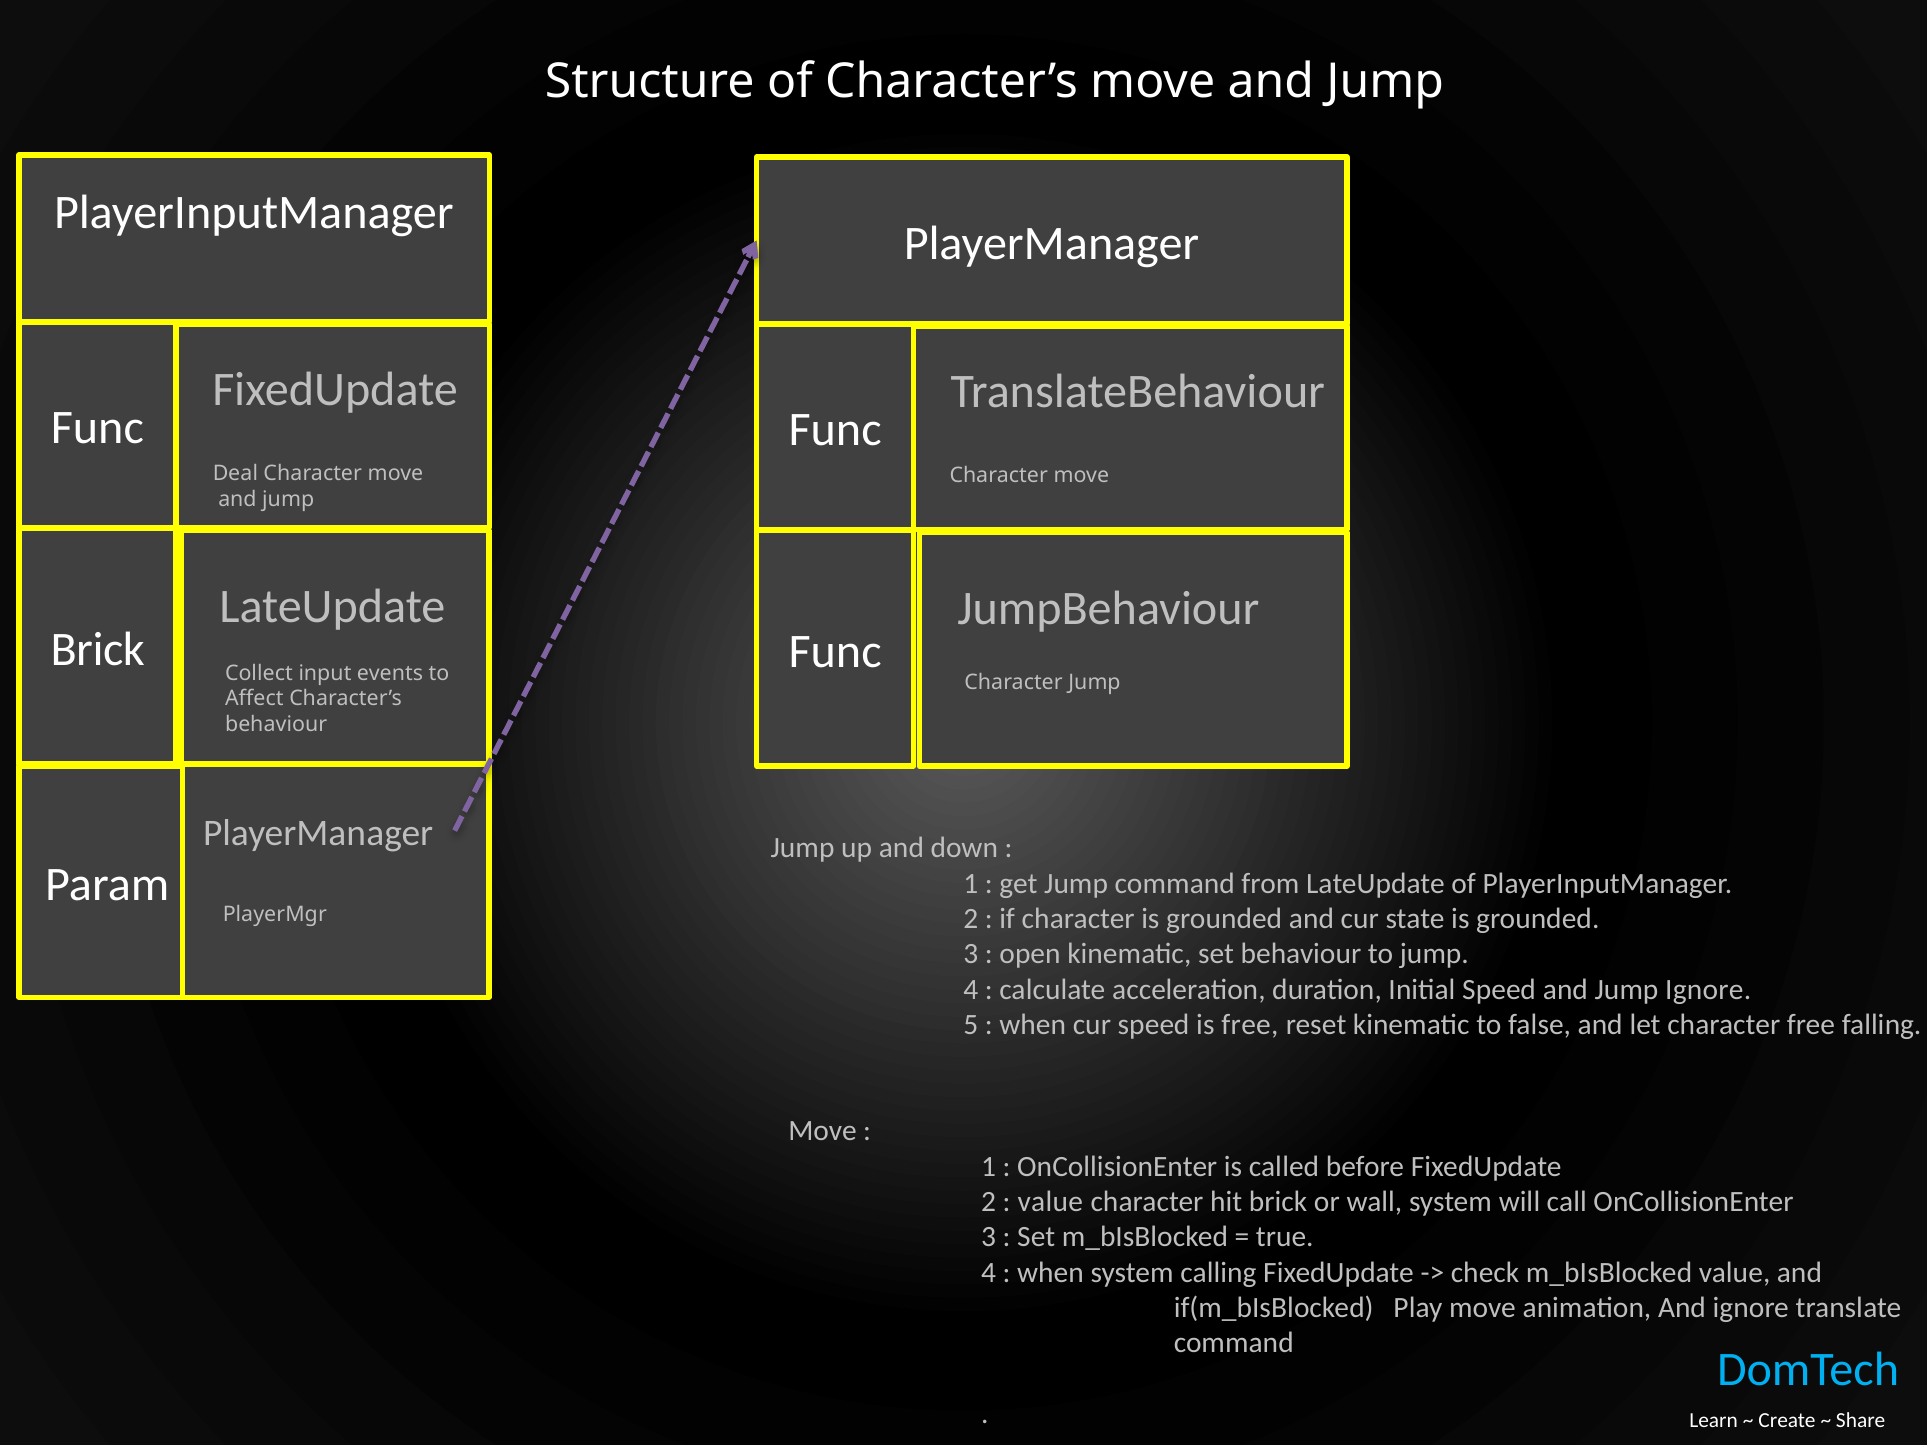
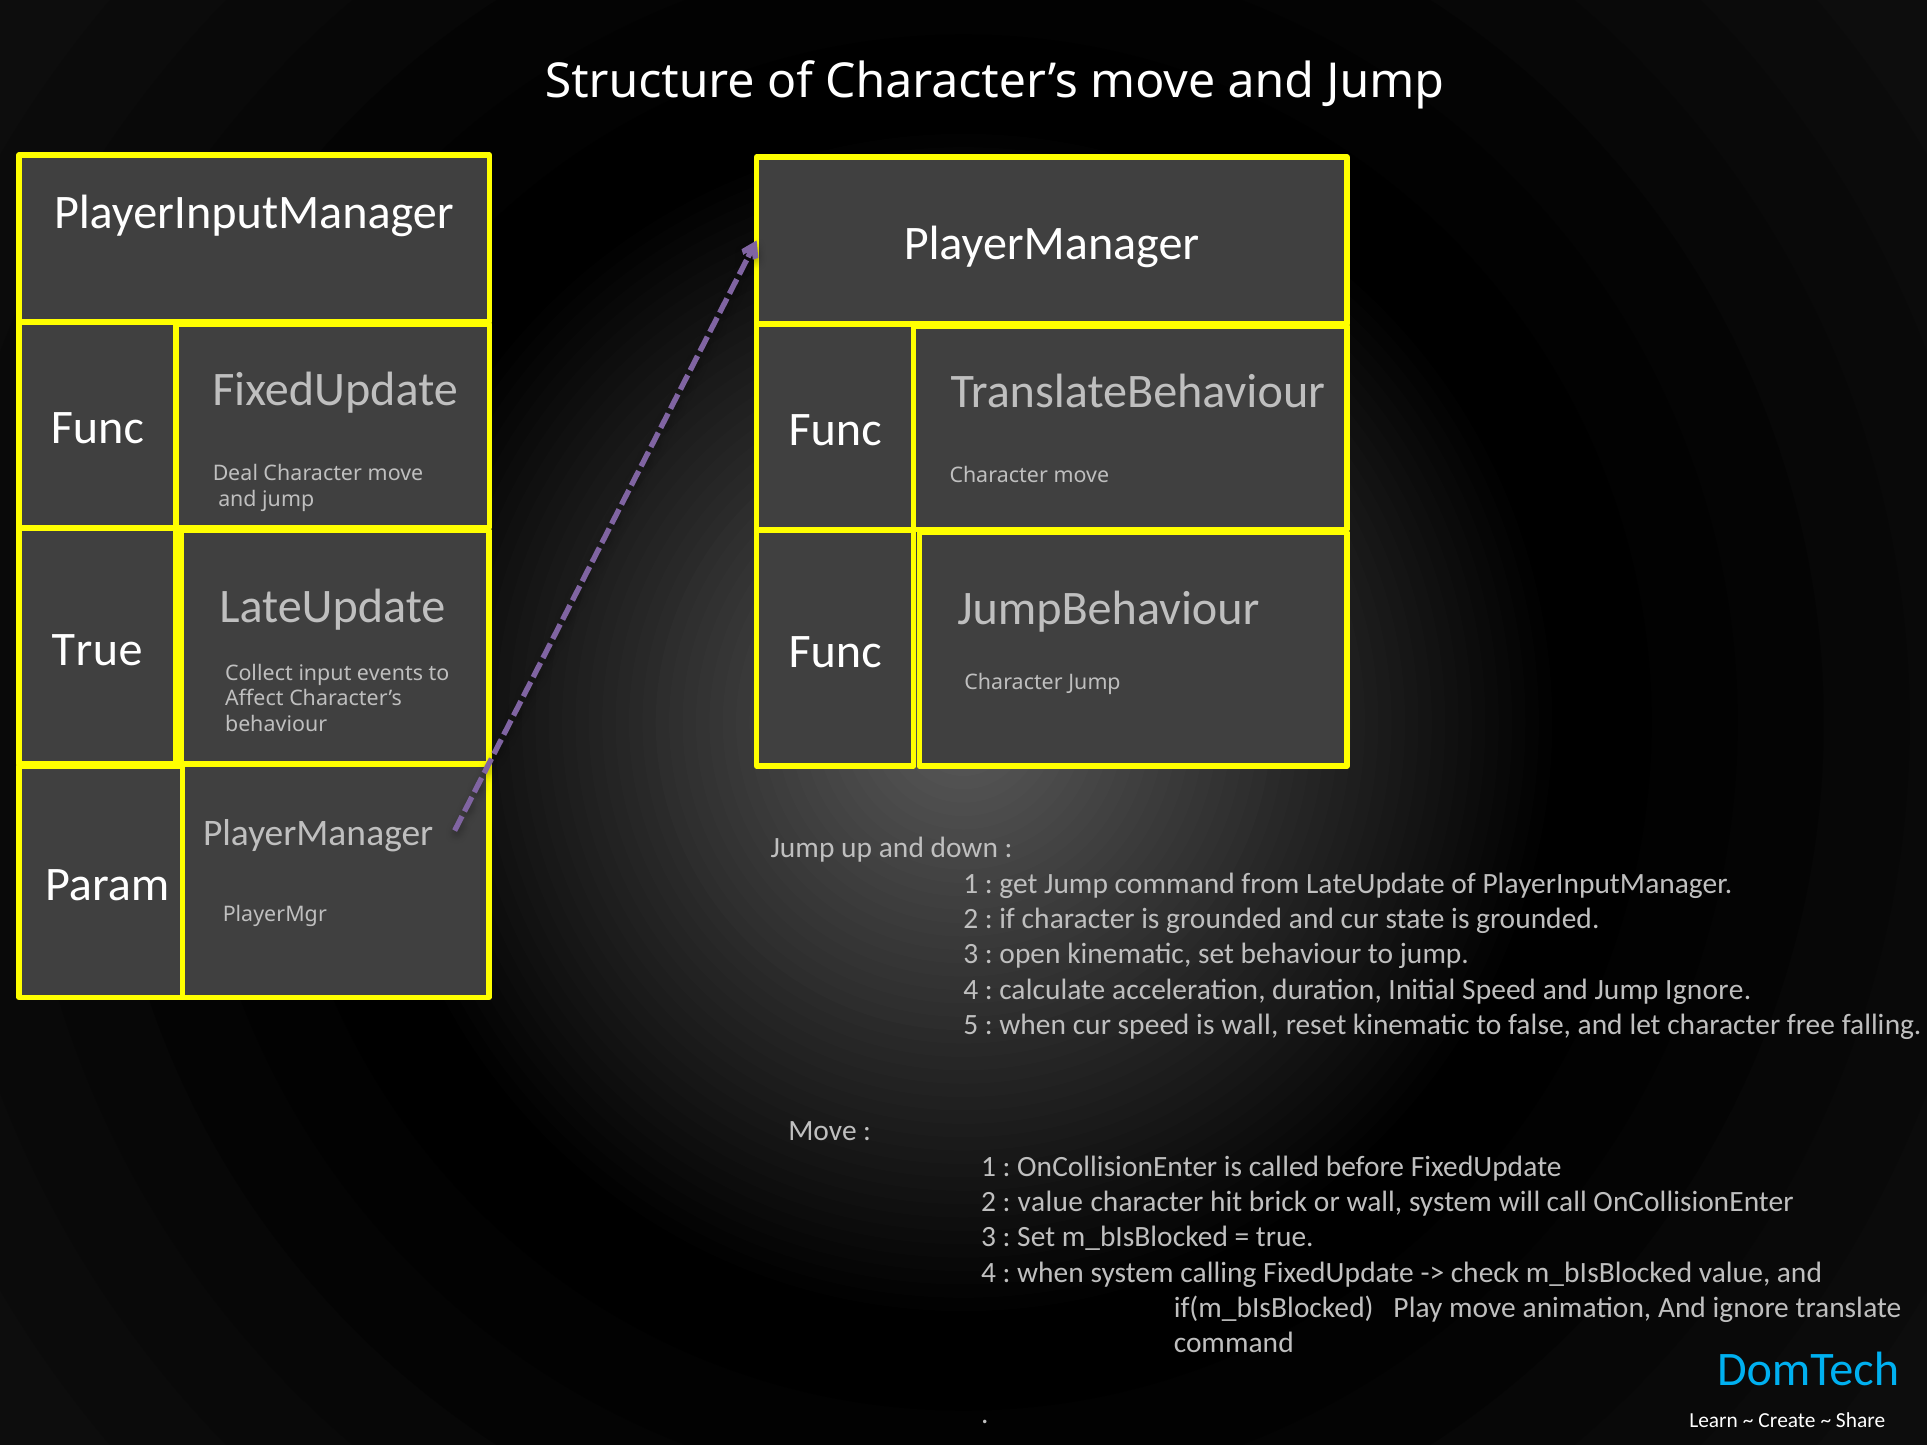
Brick: Brick -> True (97, 650)
is free: free -> wall (1250, 1025)
